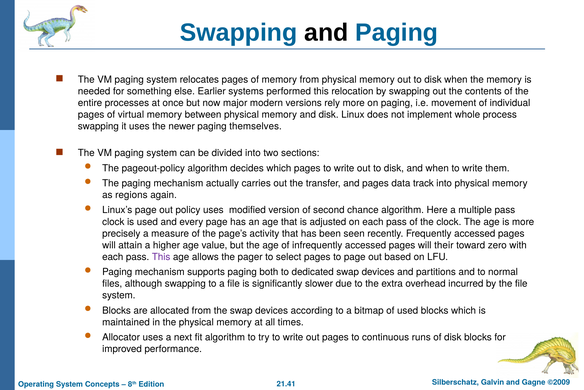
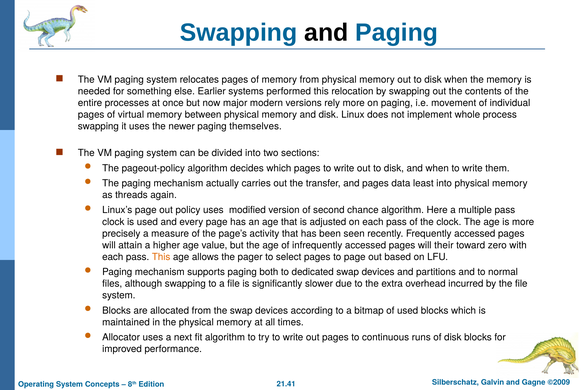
track: track -> least (423, 183)
regions: regions -> threads (131, 195)
This colour: purple -> orange (161, 256)
